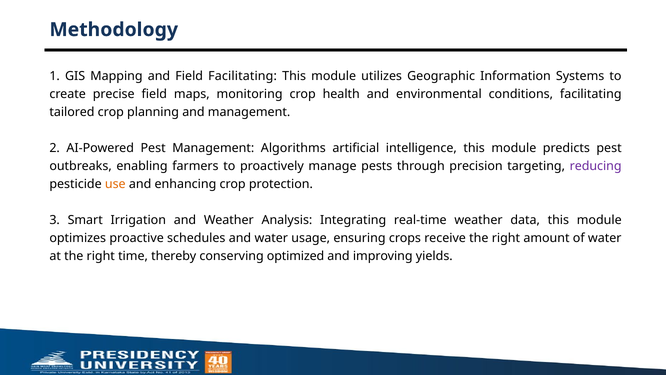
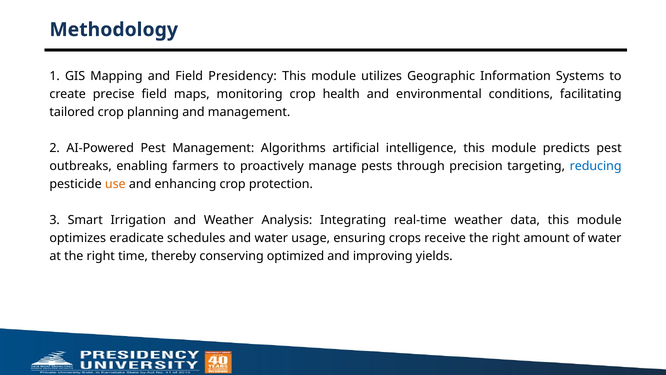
Field Facilitating: Facilitating -> Presidency (243, 76)
reducing colour: purple -> blue (596, 166)
proactive: proactive -> eradicate (137, 238)
